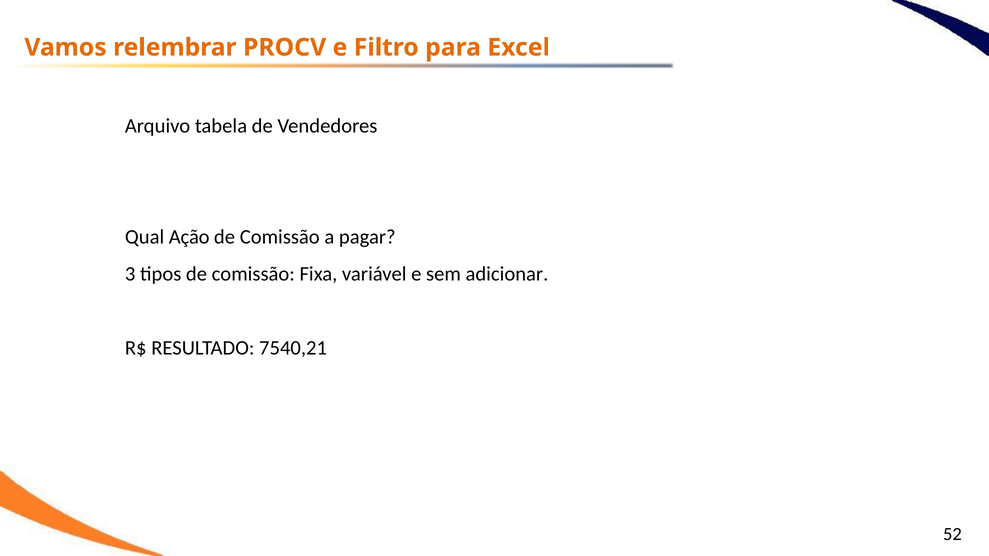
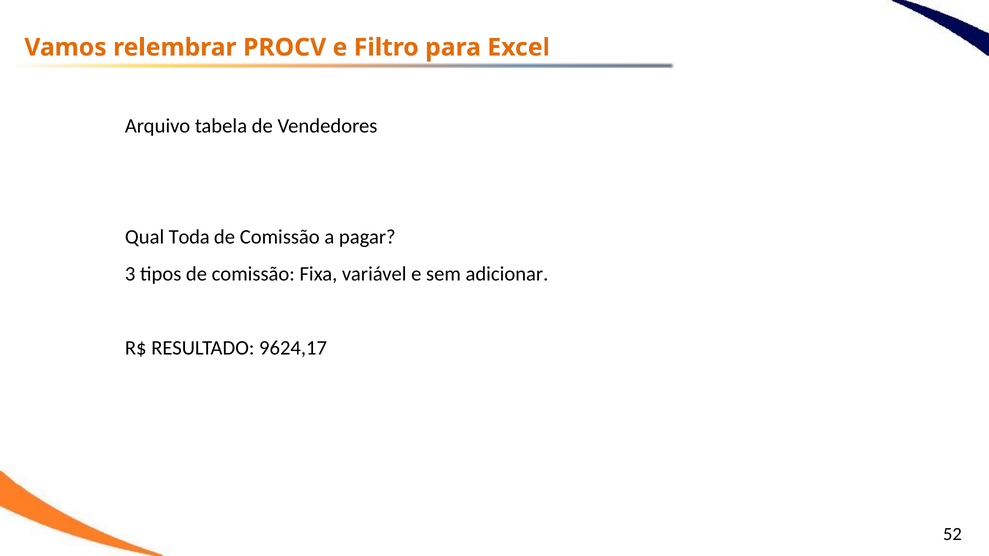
Ação: Ação -> Toda (189, 237)
7540,21: 7540,21 -> 9624,17 (293, 348)
